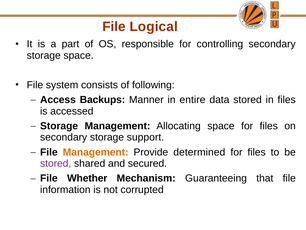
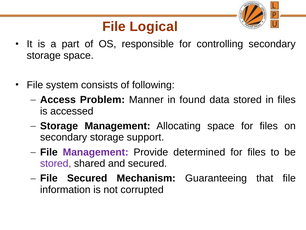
Backups: Backups -> Problem (102, 100)
entire: entire -> found (192, 100)
Management colour: orange -> purple (96, 152)
File Whether: Whether -> Secured (87, 178)
